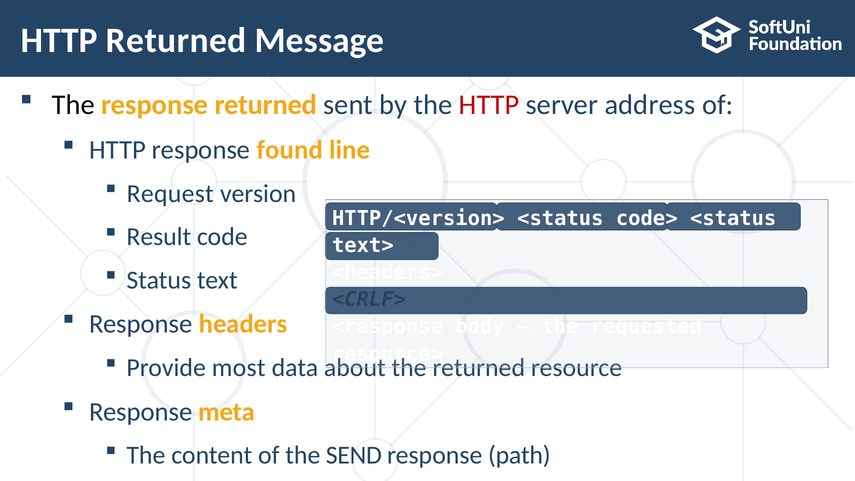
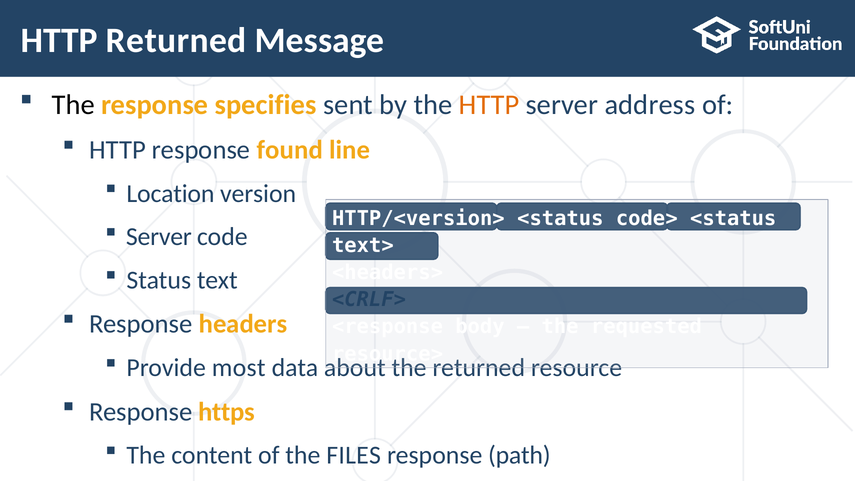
response returned: returned -> specifies (266, 105)
HTTP colour: red -> orange (489, 105)
Request: Request -> Location (170, 194)
Result: Result -> Server (159, 237)
meta: meta -> https (227, 412)
SEND: SEND -> FILES (354, 455)
